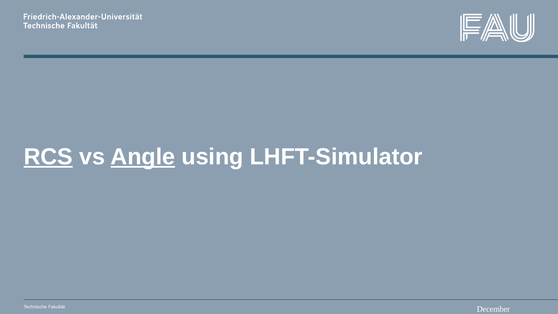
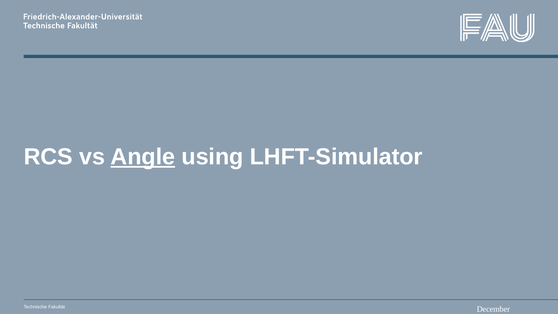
RCS underline: present -> none (48, 157)
